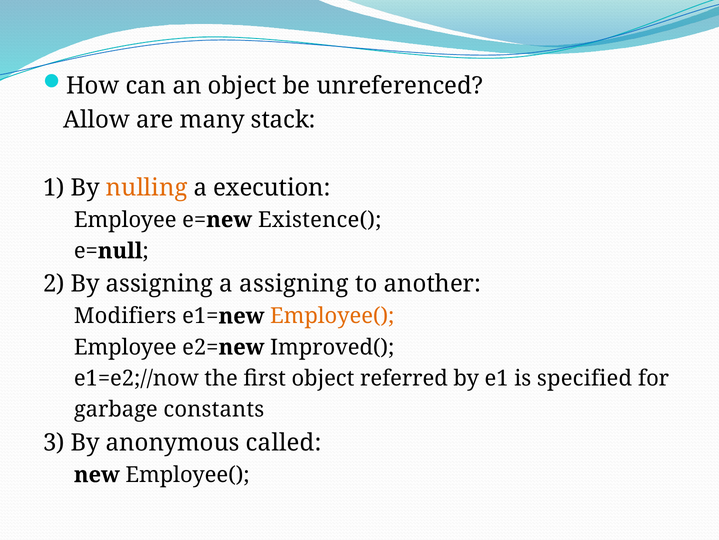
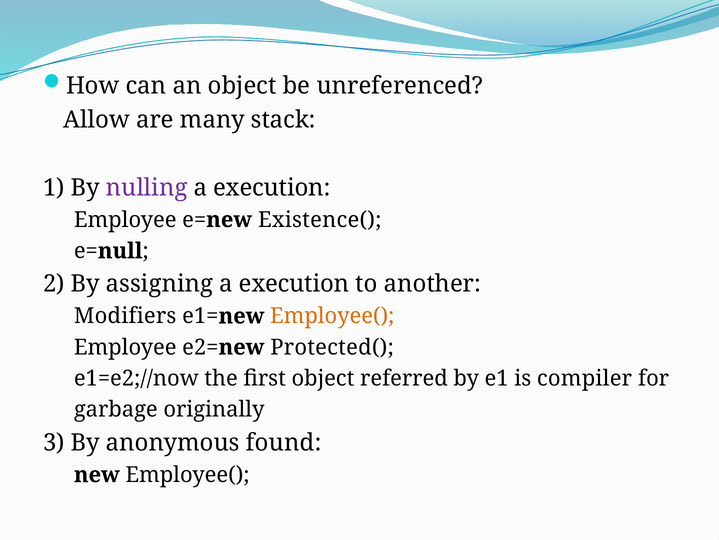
nulling colour: orange -> purple (147, 187)
assigning a assigning: assigning -> execution (294, 284)
Improved(: Improved( -> Protected( (332, 347)
specified: specified -> compiler (584, 378)
constants: constants -> originally (214, 409)
called: called -> found (284, 442)
